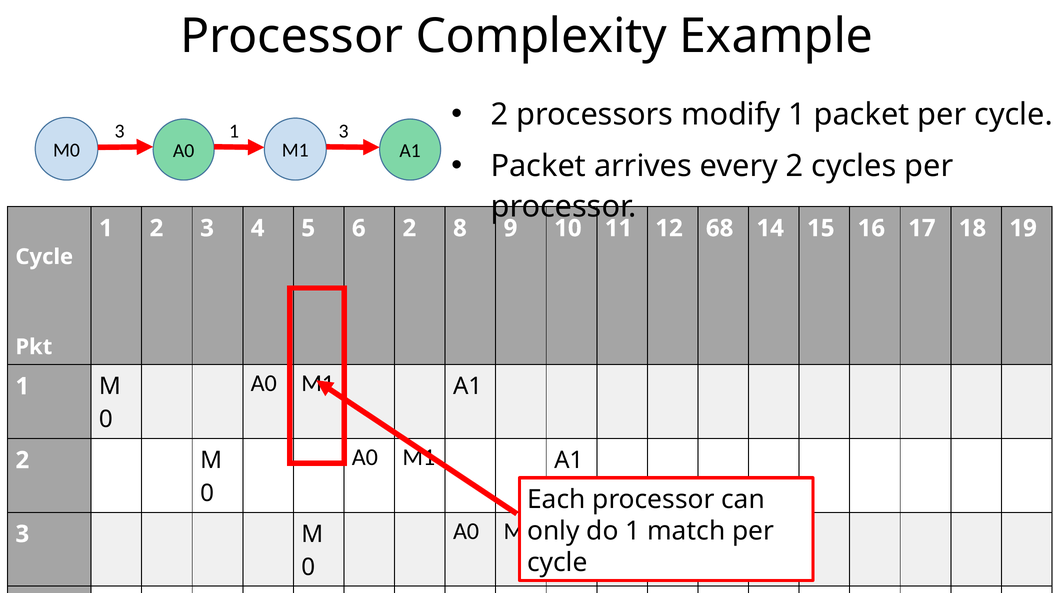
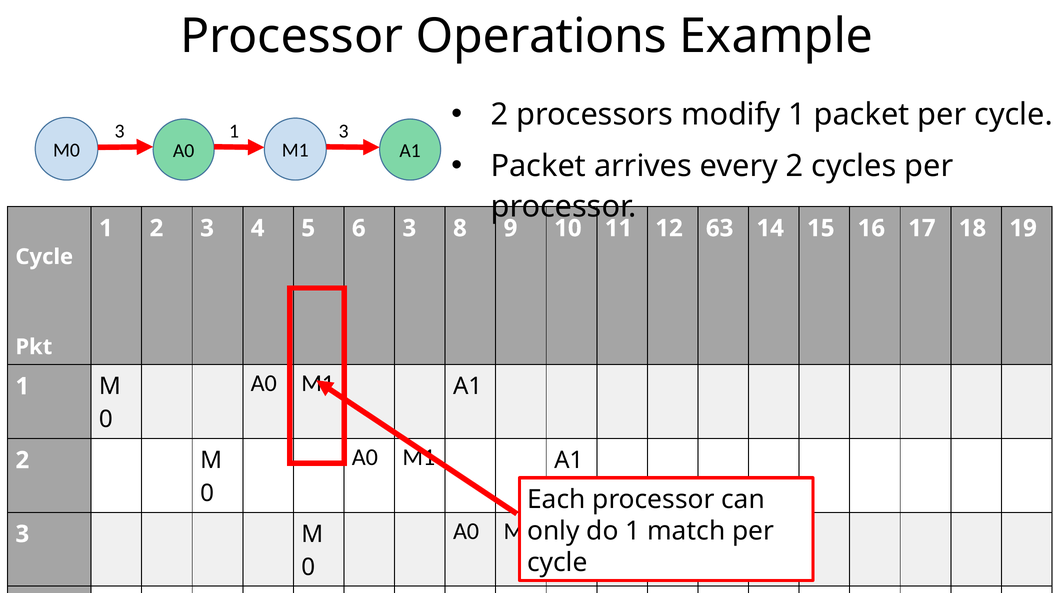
Complexity: Complexity -> Operations (541, 36)
6 2: 2 -> 3 (409, 228)
68: 68 -> 63 (720, 228)
